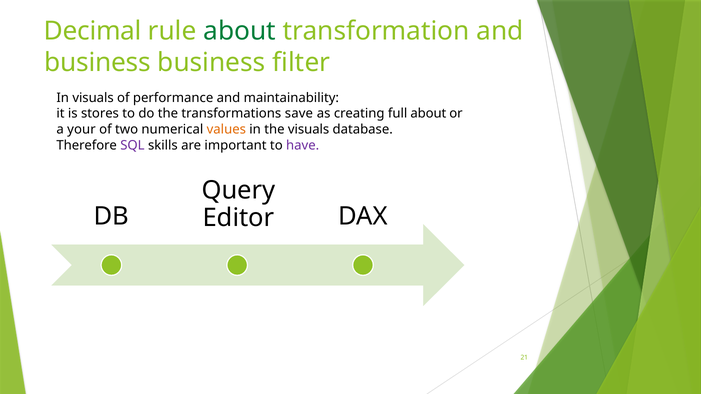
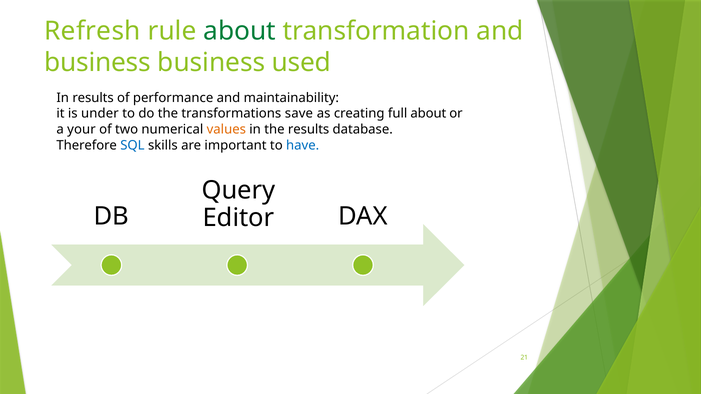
Decimal: Decimal -> Refresh (92, 31)
filter: filter -> used (301, 62)
In visuals: visuals -> results (93, 98)
stores: stores -> under (100, 114)
the visuals: visuals -> results (309, 130)
SQL colour: purple -> blue (132, 145)
have colour: purple -> blue (303, 145)
